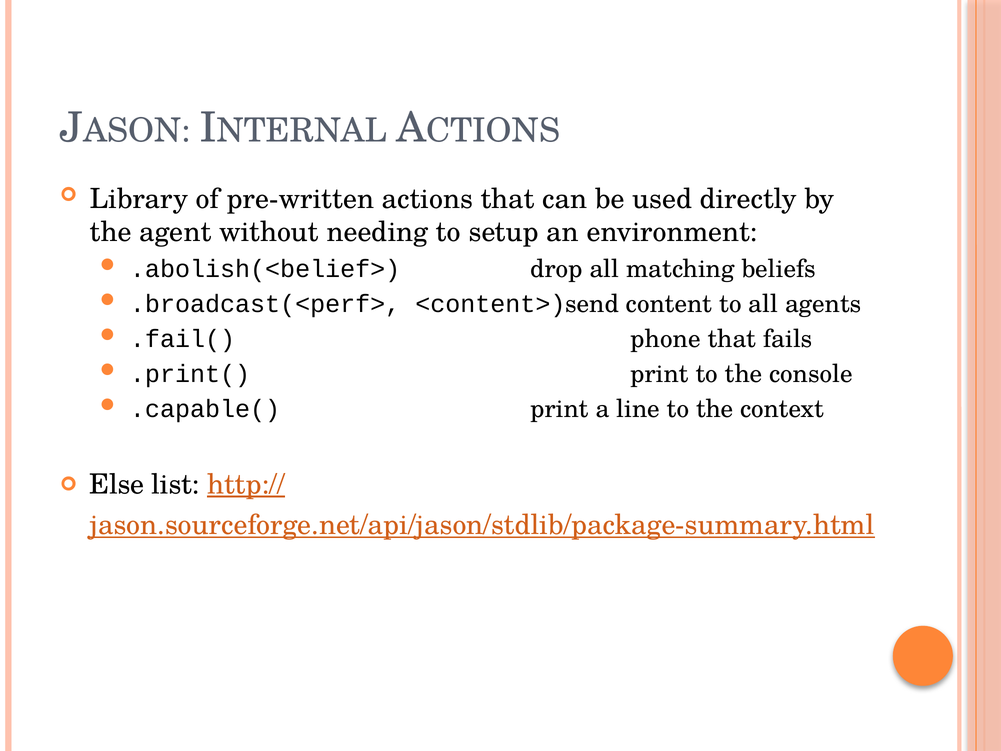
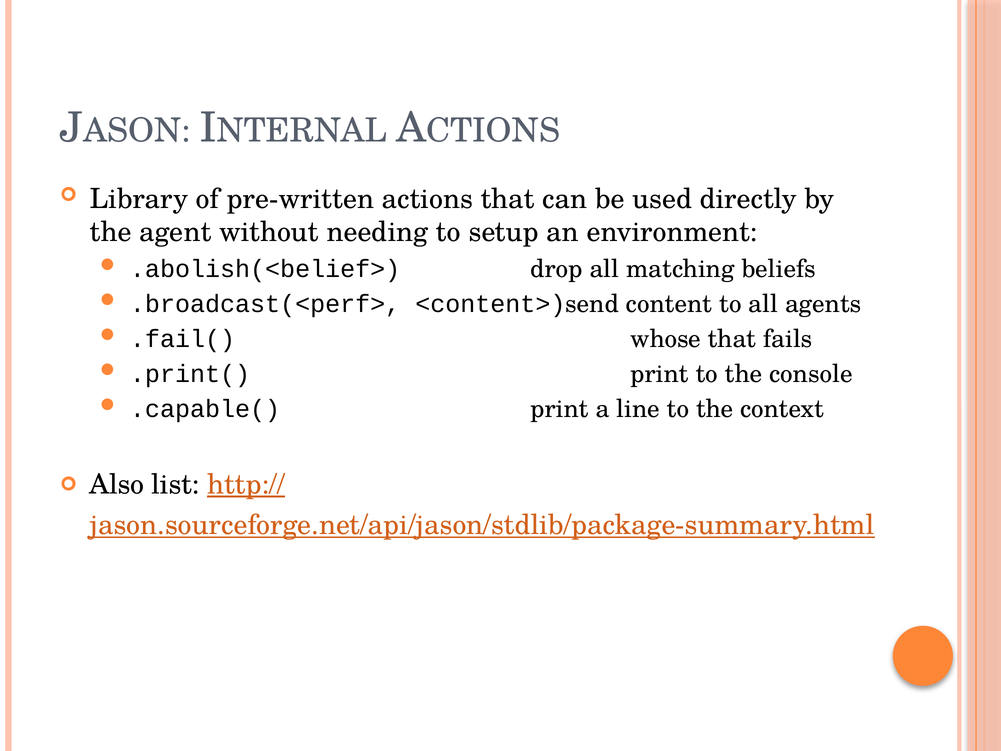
phone: phone -> whose (666, 339)
Else: Else -> Also (117, 484)
